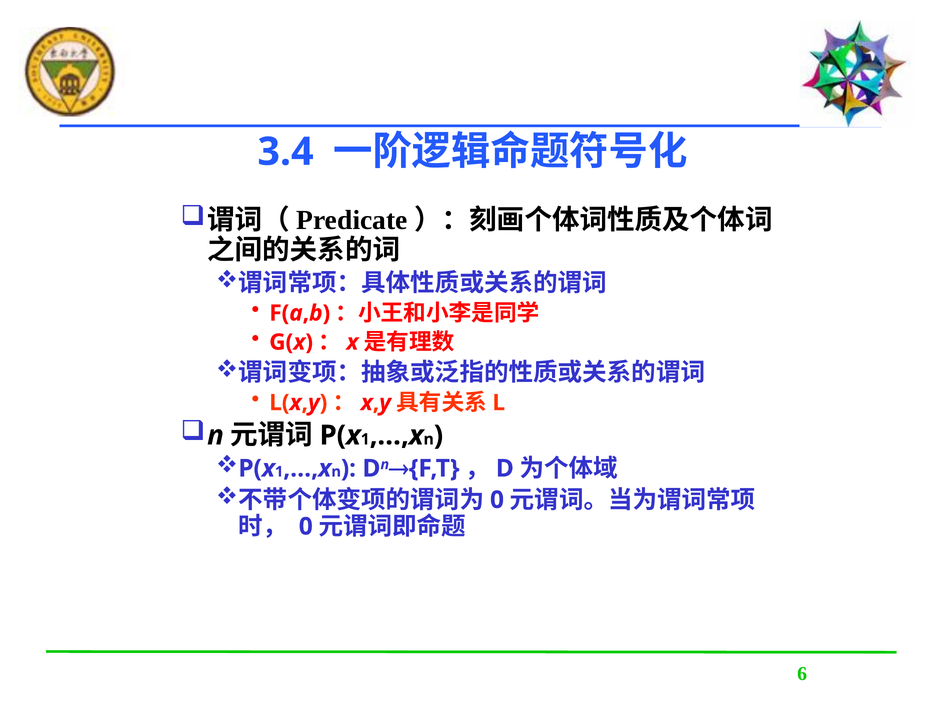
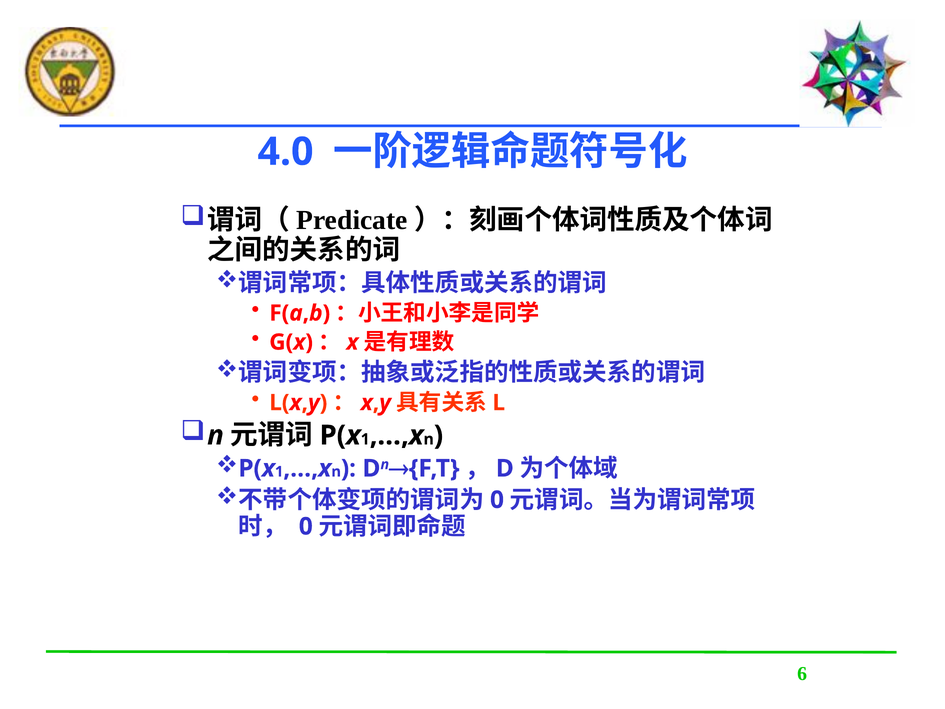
3.4: 3.4 -> 4.0 (286, 152)
